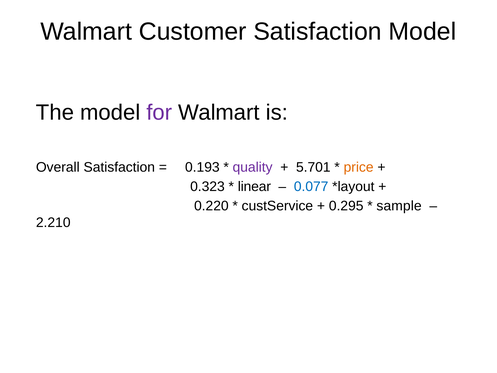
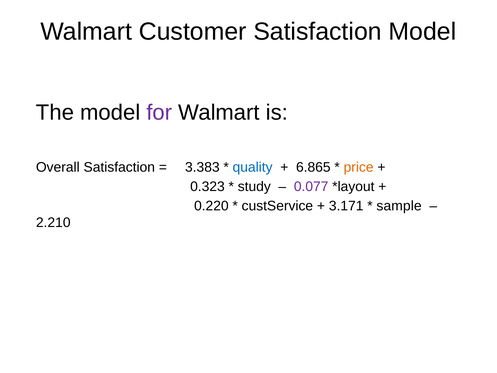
0.193: 0.193 -> 3.383 (202, 167)
quality colour: purple -> blue (253, 167)
5.701: 5.701 -> 6.865 (313, 167)
linear: linear -> study (254, 186)
0.077 colour: blue -> purple (311, 186)
0.295: 0.295 -> 3.171 (346, 206)
